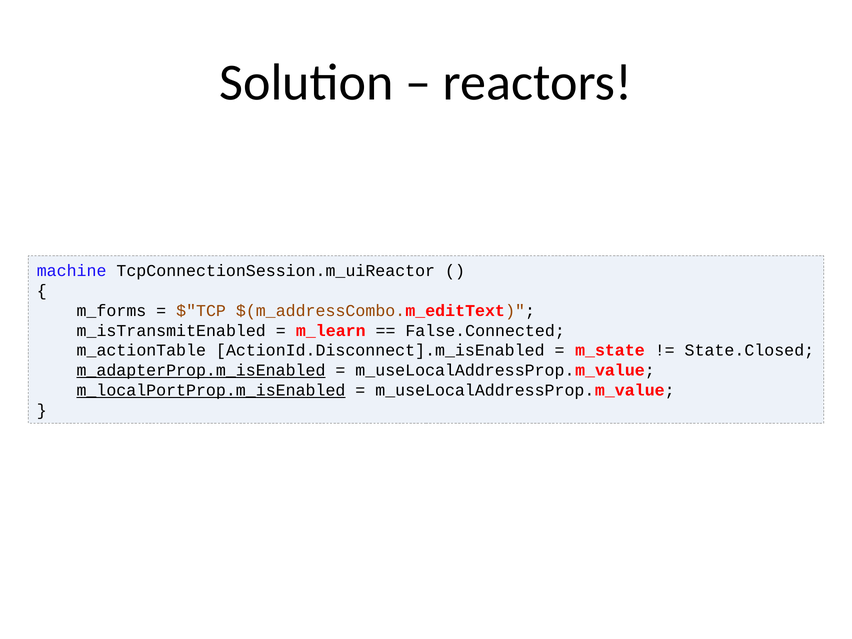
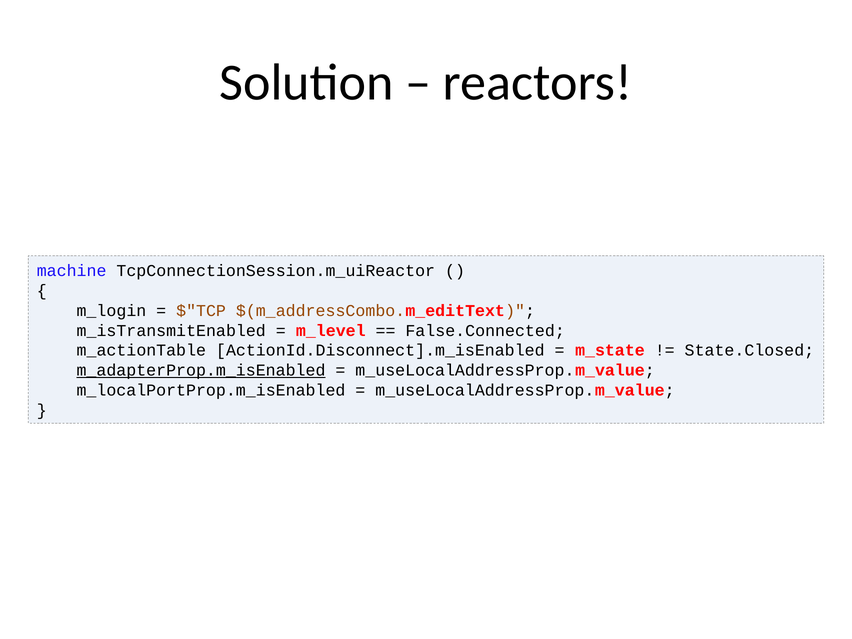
m_forms: m_forms -> m_login (111, 311)
m_learn: m_learn -> m_level (331, 331)
m_localPortProp.m_isEnabled underline: present -> none (211, 390)
